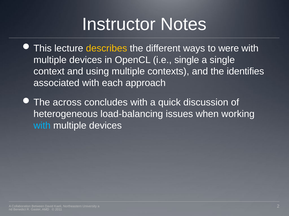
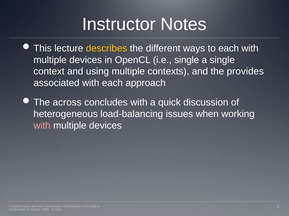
to were: were -> each (229, 48)
identifies: identifies -> provides (245, 72)
with colour: light blue -> pink (42, 126)
